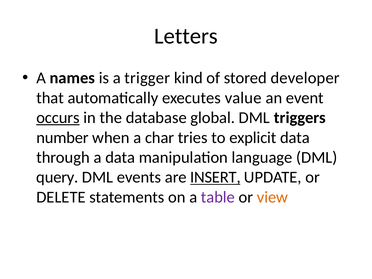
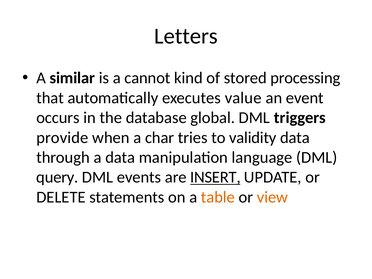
names: names -> similar (72, 78)
trigger: trigger -> cannot (147, 78)
developer: developer -> processing (305, 78)
occurs underline: present -> none (58, 118)
number: number -> provide (62, 138)
explicit: explicit -> validity (253, 138)
table colour: purple -> orange (218, 197)
